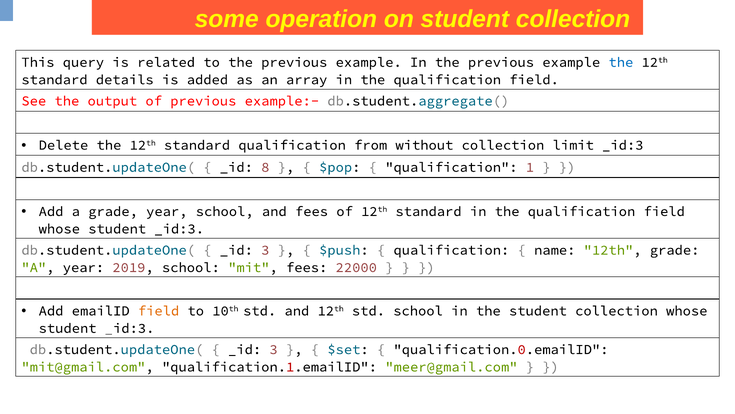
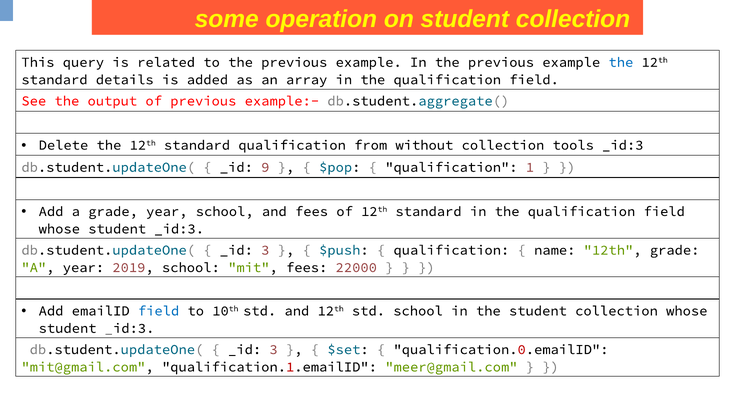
limit: limit -> tools (573, 145)
8: 8 -> 9 (265, 167)
field colour: orange -> blue (159, 310)
